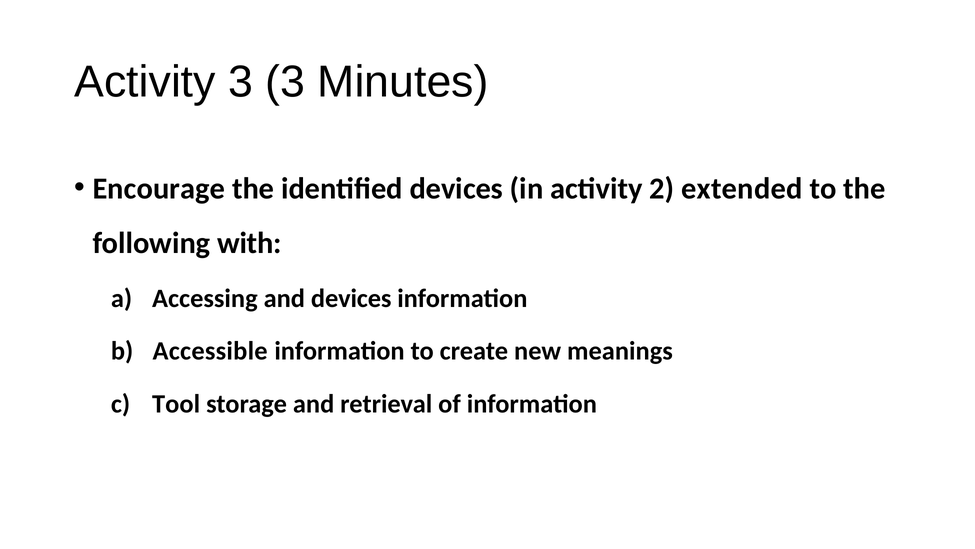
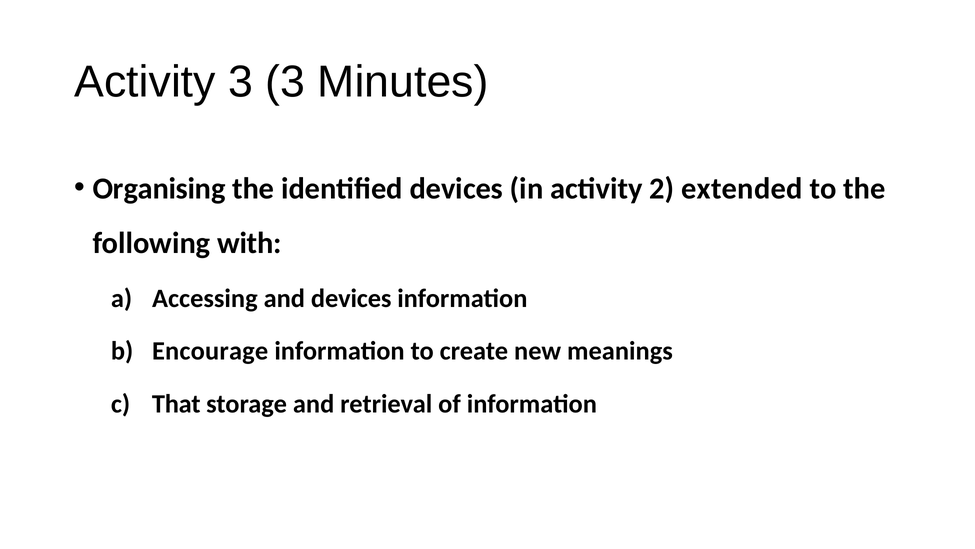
Encourage: Encourage -> Organising (159, 188)
Accessible: Accessible -> Encourage (210, 351)
Tool: Tool -> That (176, 403)
